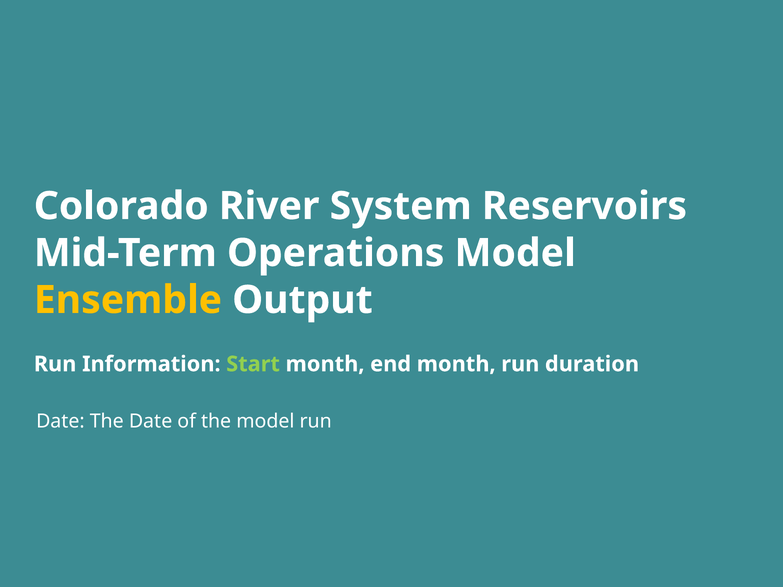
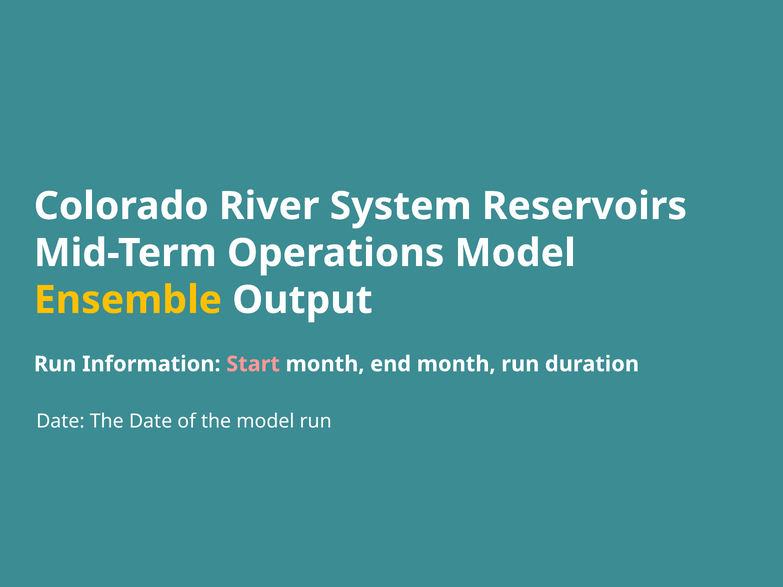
Start colour: light green -> pink (253, 364)
